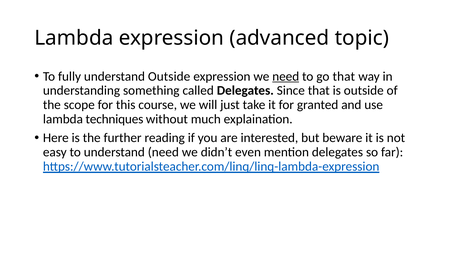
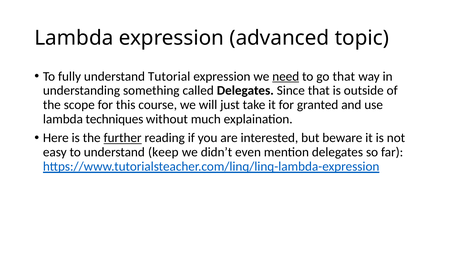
understand Outside: Outside -> Tutorial (169, 76)
further underline: none -> present (123, 138)
understand need: need -> keep (163, 152)
